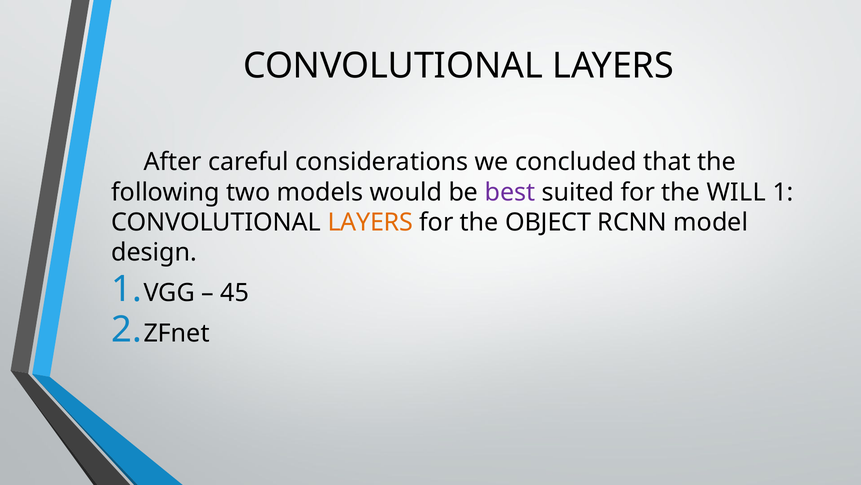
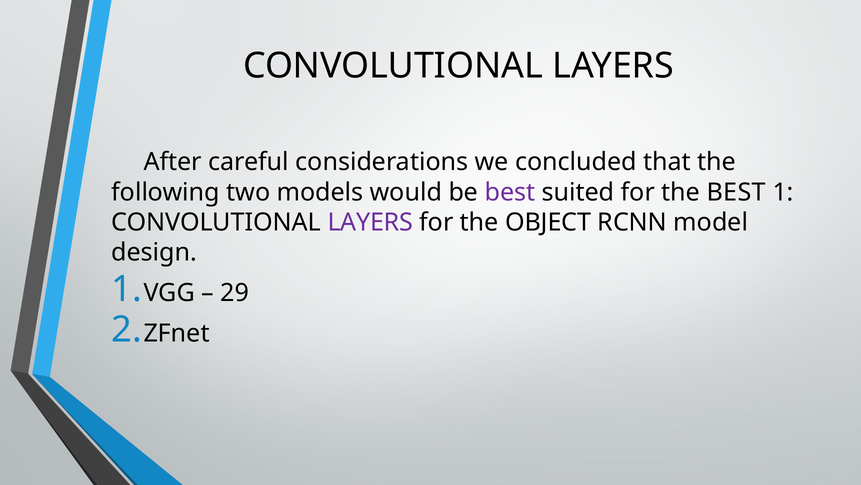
the WILL: WILL -> BEST (736, 192)
LAYERS colour: orange -> purple (370, 222)
45: 45 -> 29 (235, 293)
